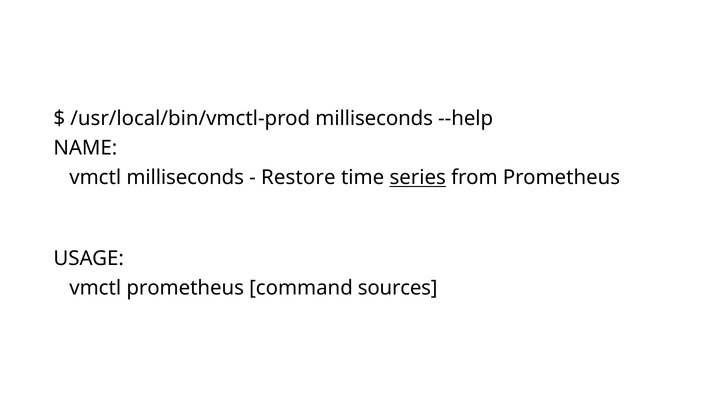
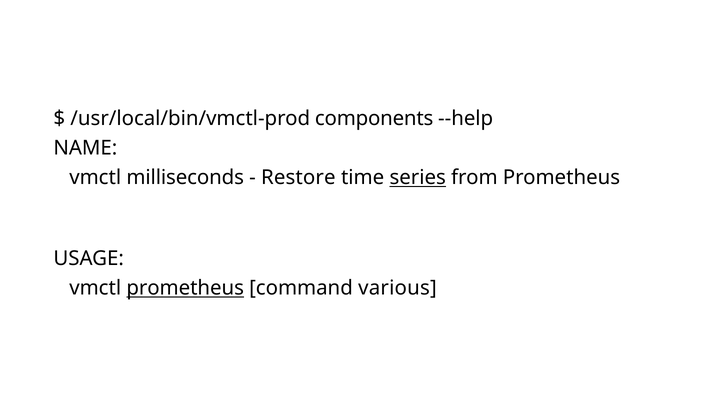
/usr/local/bin/vmctl-prod milliseconds: milliseconds -> components (374, 119)
prometheus underline: none -> present (185, 288)
sources: sources -> various (397, 288)
